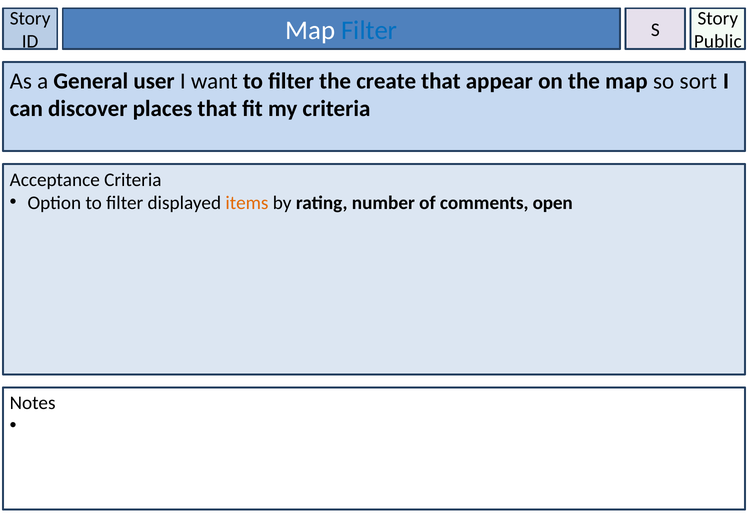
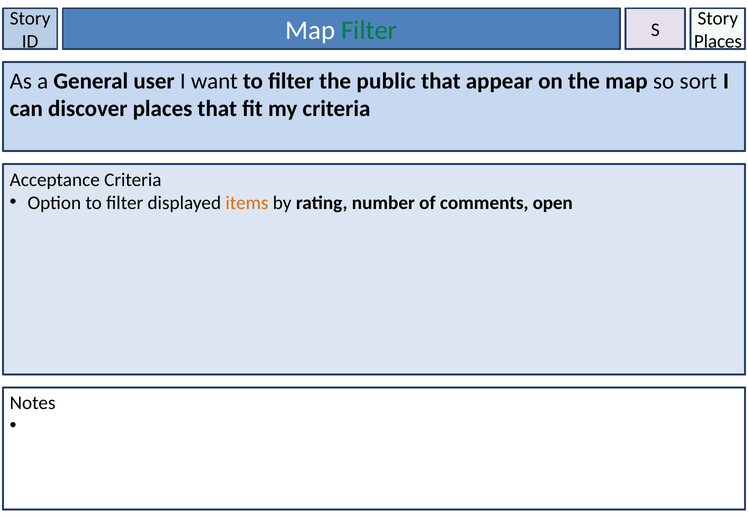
Filter colour: blue -> green (369, 30)
Public: Public -> Places (718, 41)
create: create -> public (386, 81)
